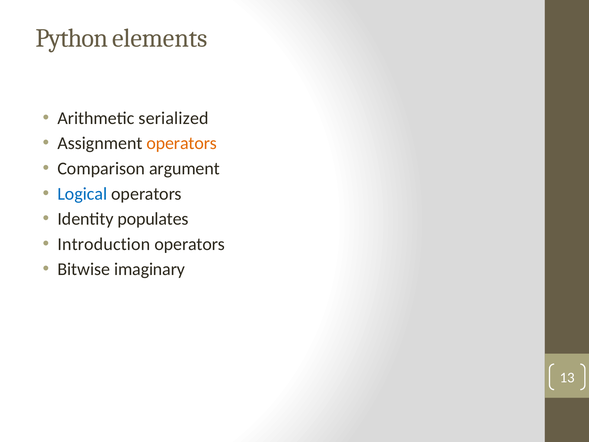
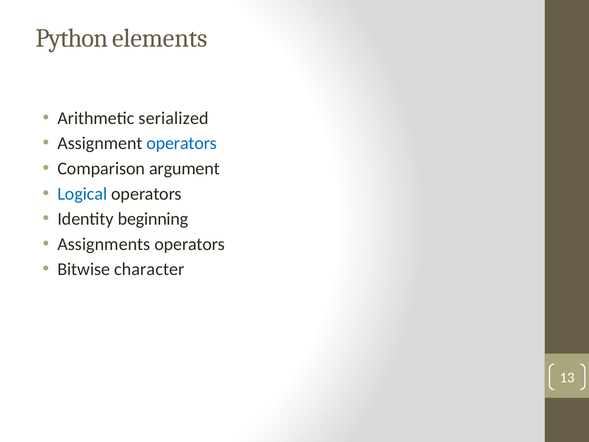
operators colour: orange -> blue (182, 143)
populates: populates -> beginning (153, 219)
Introduction: Introduction -> Assignments (104, 244)
imaginary: imaginary -> character (149, 269)
